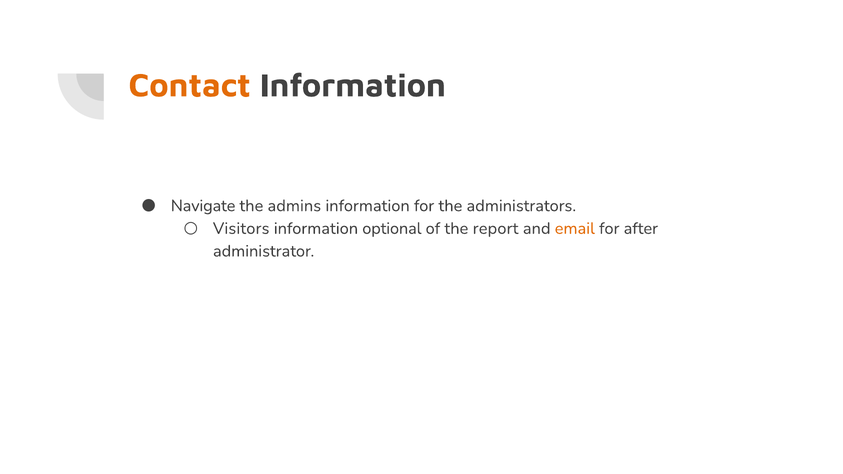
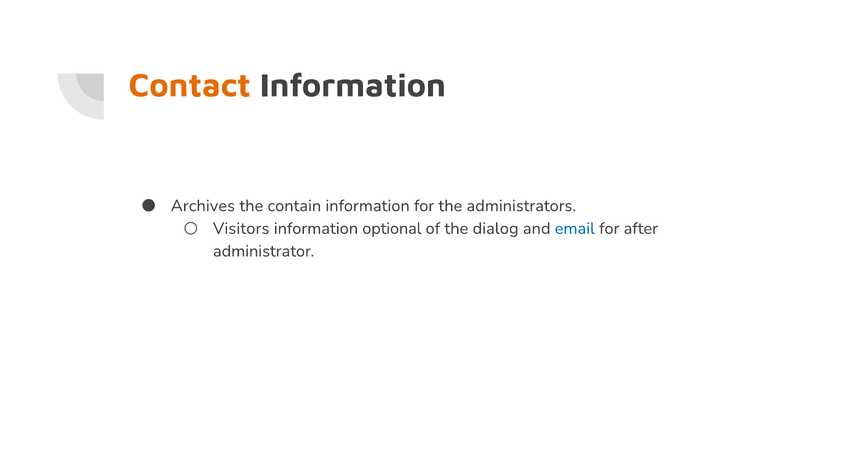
Navigate: Navigate -> Archives (203, 206)
admins: admins -> contain (294, 206)
report: report -> dialog (496, 229)
email colour: orange -> blue (575, 229)
